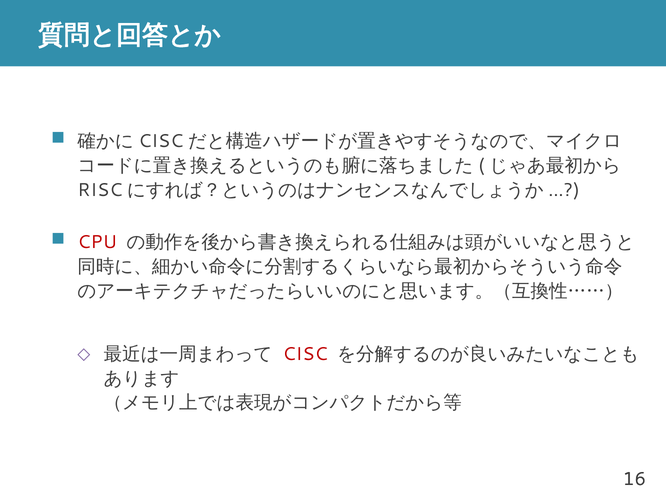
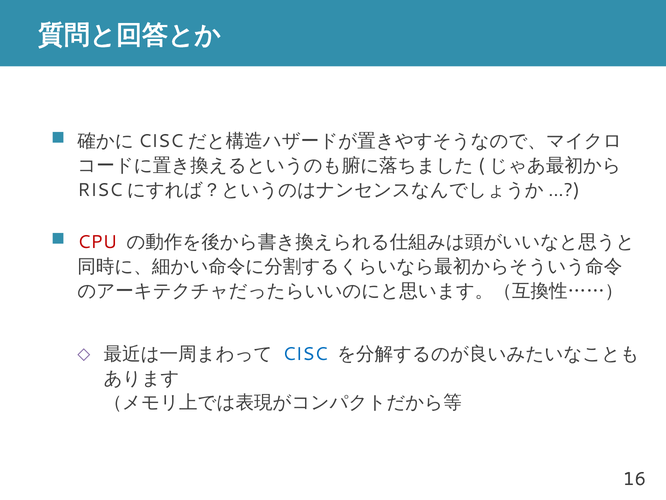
CISC colour: red -> blue (305, 354)
